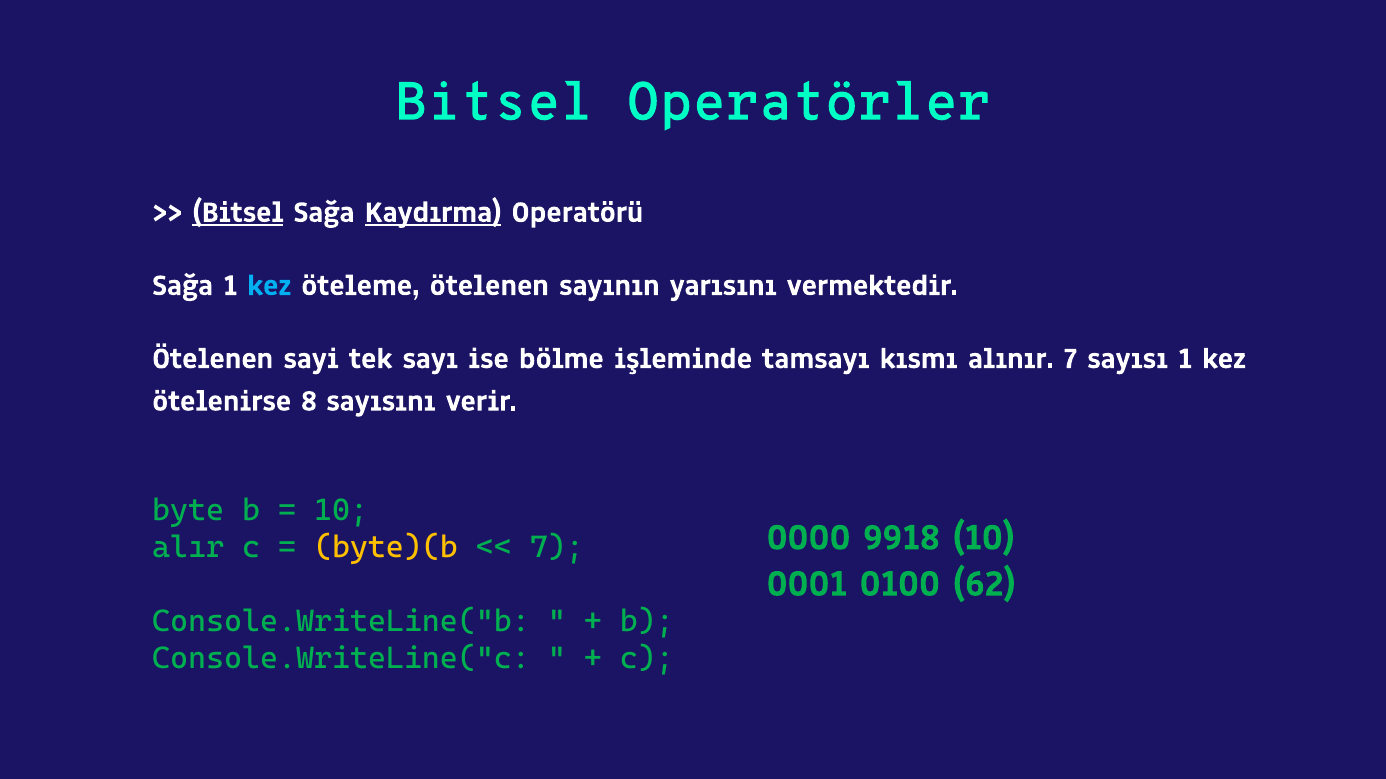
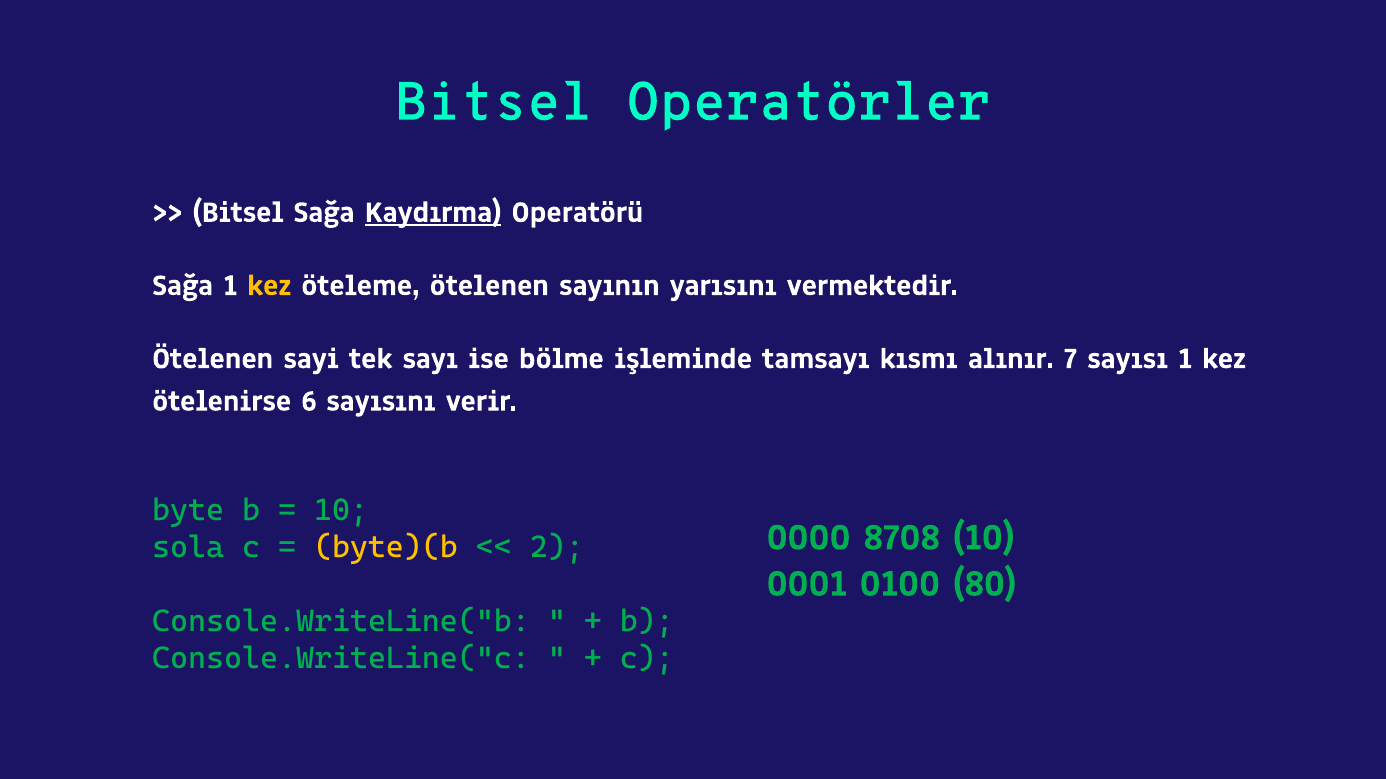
Bitsel underline: present -> none (238, 212)
kez colour: light blue -> yellow (269, 285)
8: 8 -> 6 (309, 401)
9918: 9918 -> 8708 (902, 537)
alır: alır -> sola (188, 548)
7: 7 -> 2 (557, 548)
62: 62 -> 80 (985, 583)
